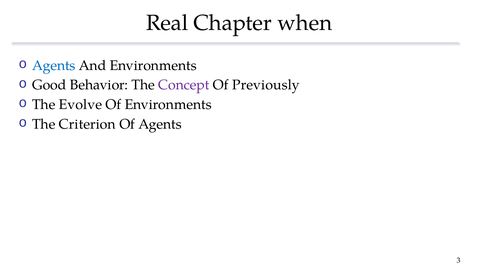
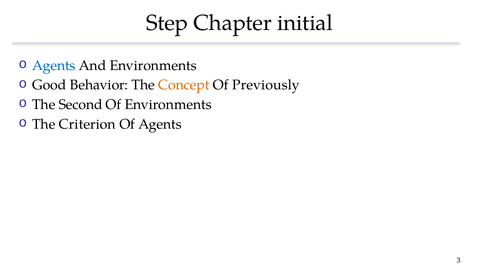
Real: Real -> Step (167, 23)
when: when -> initial (305, 23)
Concept colour: purple -> orange (184, 85)
Evolve: Evolve -> Second (81, 105)
